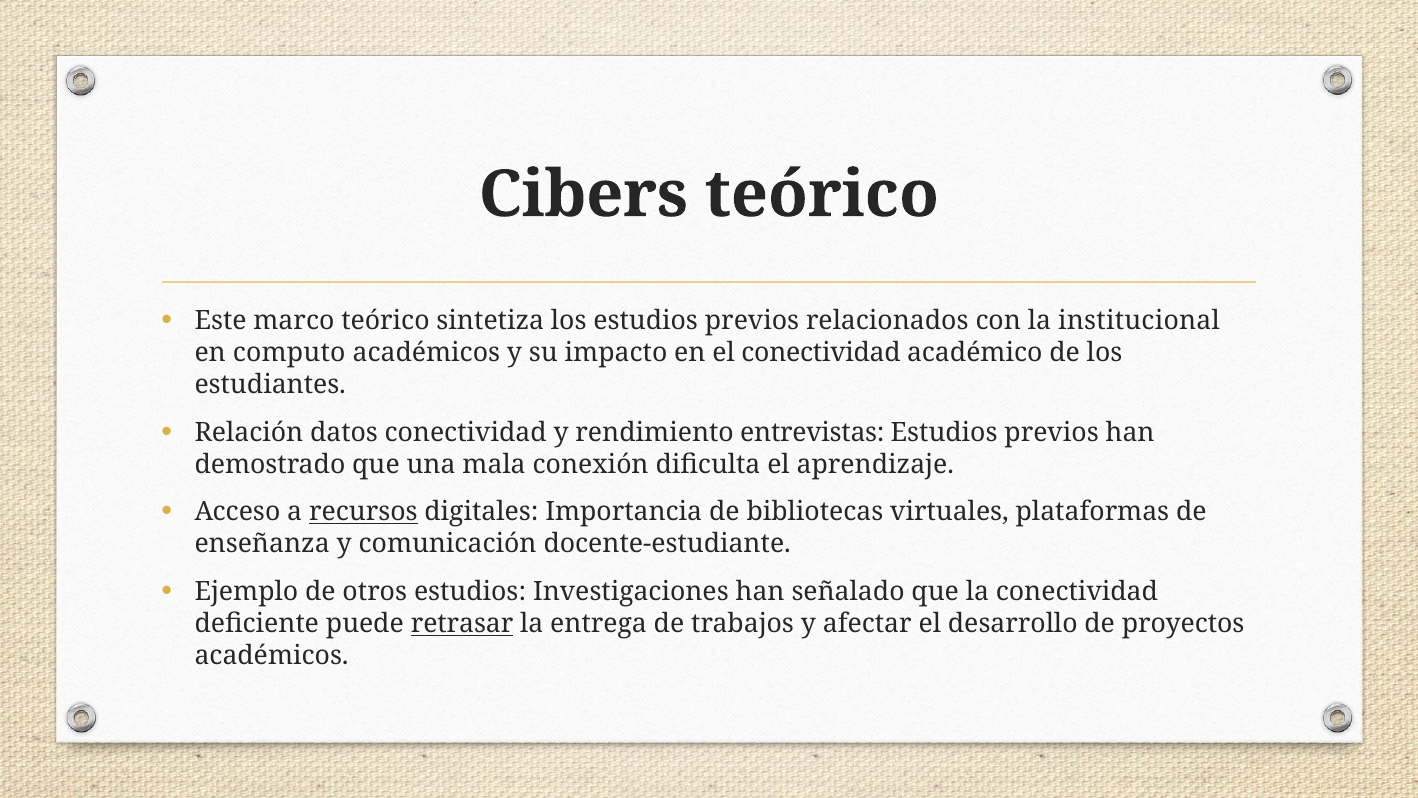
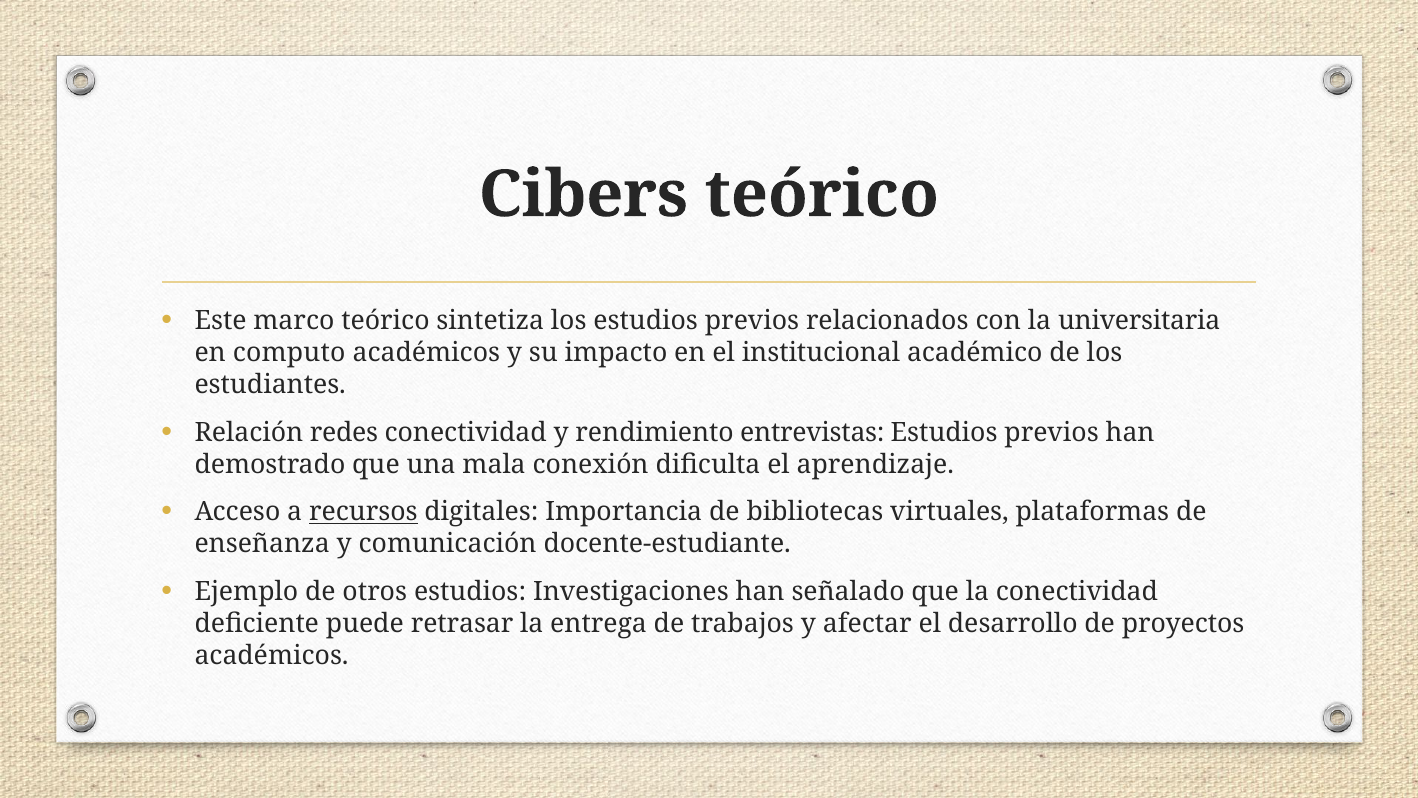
institucional: institucional -> universitaria (1139, 321)
el conectividad: conectividad -> institucional (821, 352)
datos: datos -> redes (344, 432)
retrasar underline: present -> none (462, 624)
